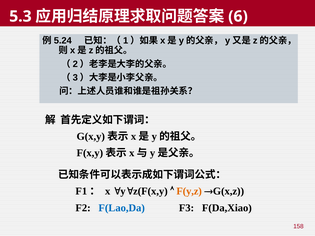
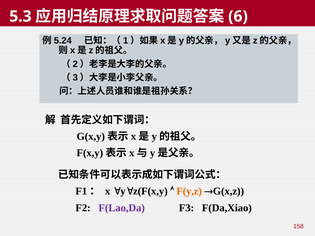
F(Lao,Da colour: blue -> purple (122, 208)
